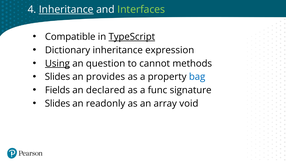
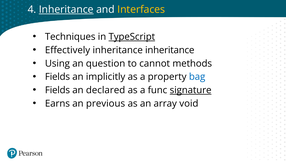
Interfaces colour: light green -> yellow (141, 9)
Compatible: Compatible -> Techniques (70, 37)
Dictionary: Dictionary -> Effectively (68, 50)
inheritance expression: expression -> inheritance (170, 50)
Using underline: present -> none (57, 63)
Slides: Slides -> Fields (57, 77)
provides: provides -> implicitly (106, 77)
signature underline: none -> present (191, 90)
Slides: Slides -> Earns (57, 103)
readonly: readonly -> previous (106, 103)
